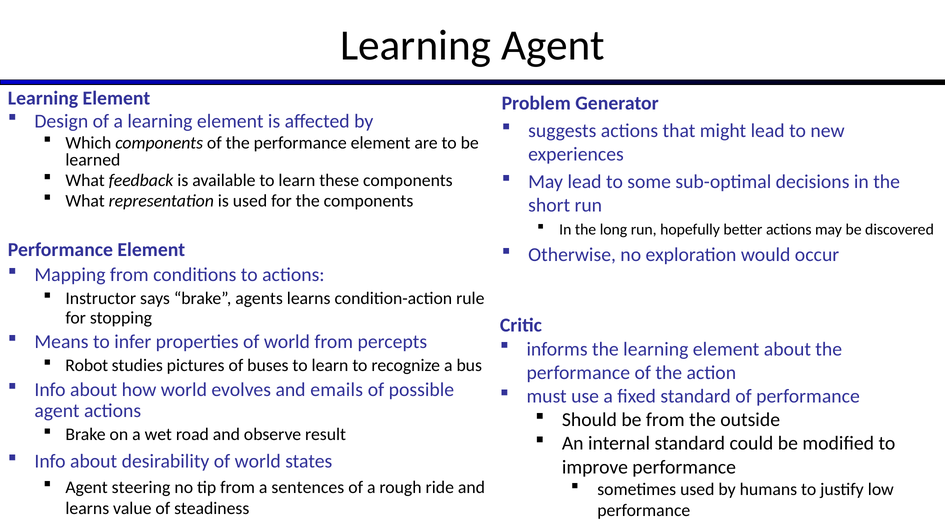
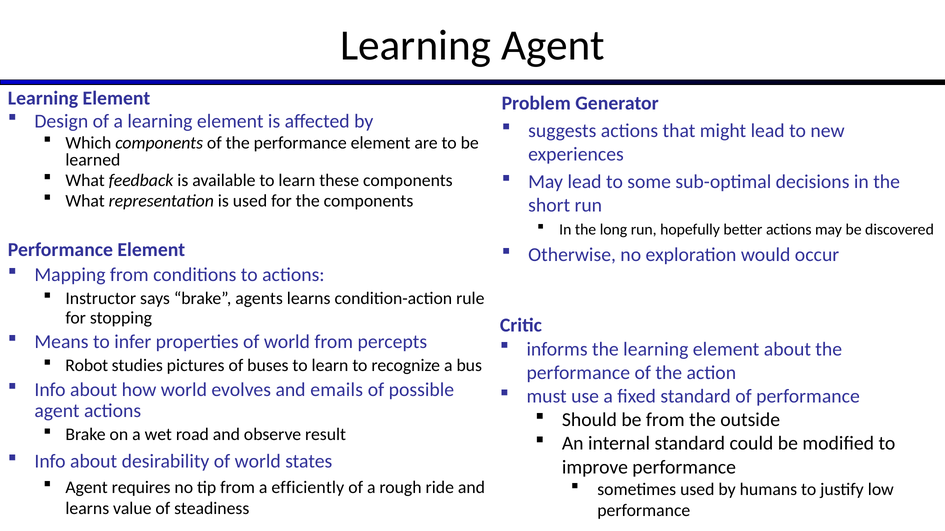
steering: steering -> requires (141, 488)
sentences: sentences -> efficiently (308, 488)
